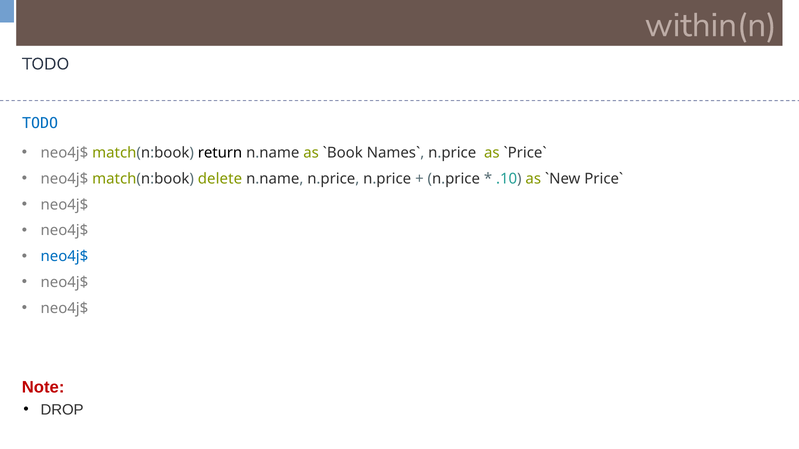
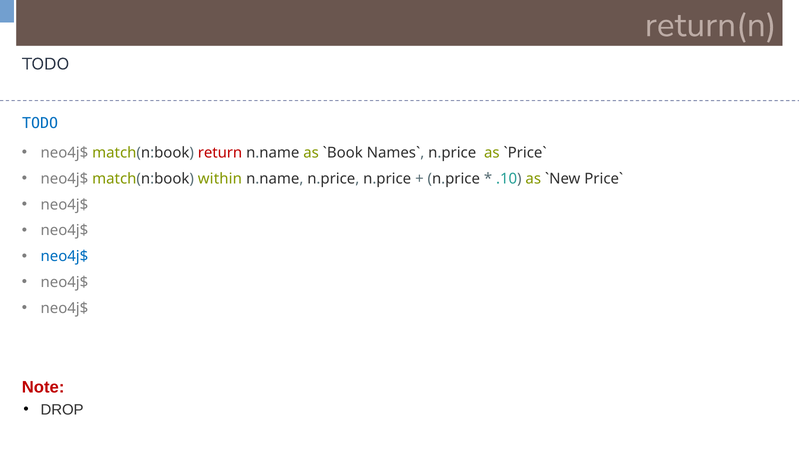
within(n: within(n -> return(n (711, 25)
return colour: black -> red (220, 153)
delete: delete -> within (220, 179)
